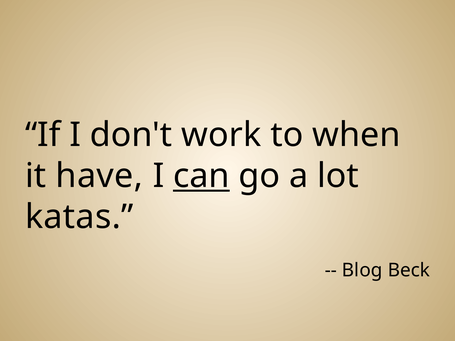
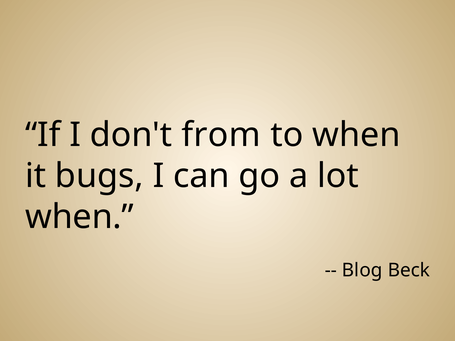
work: work -> from (221, 135)
have: have -> bugs (99, 176)
can underline: present -> none (201, 176)
katas: katas -> when (79, 217)
